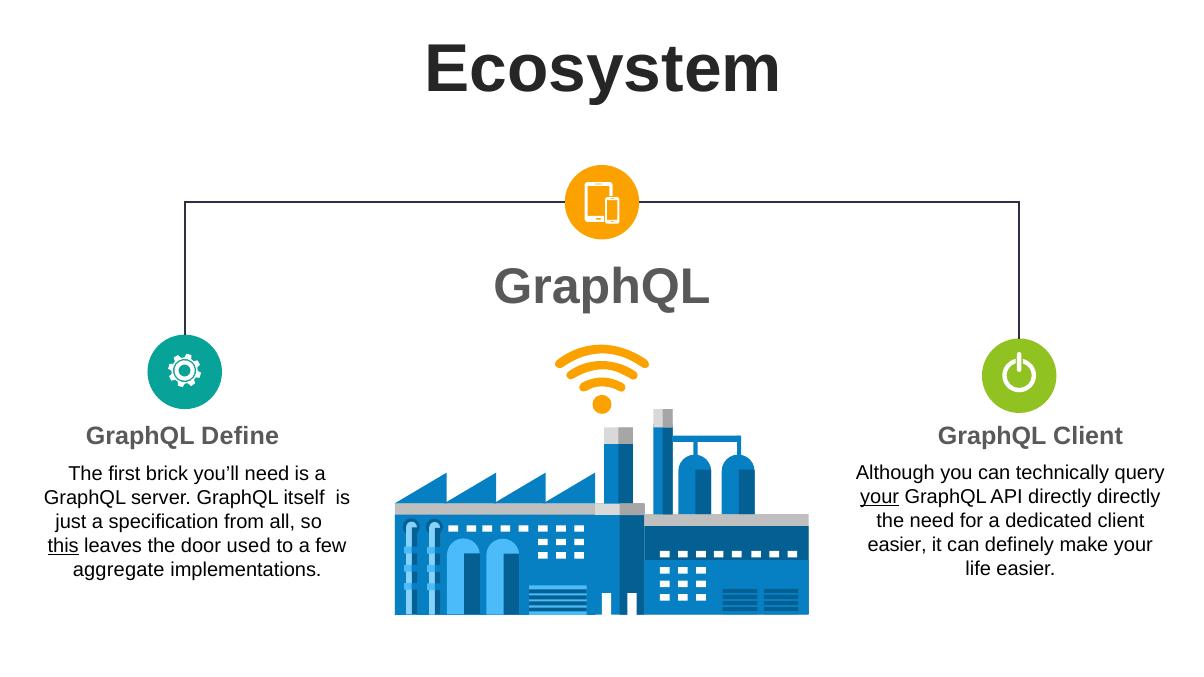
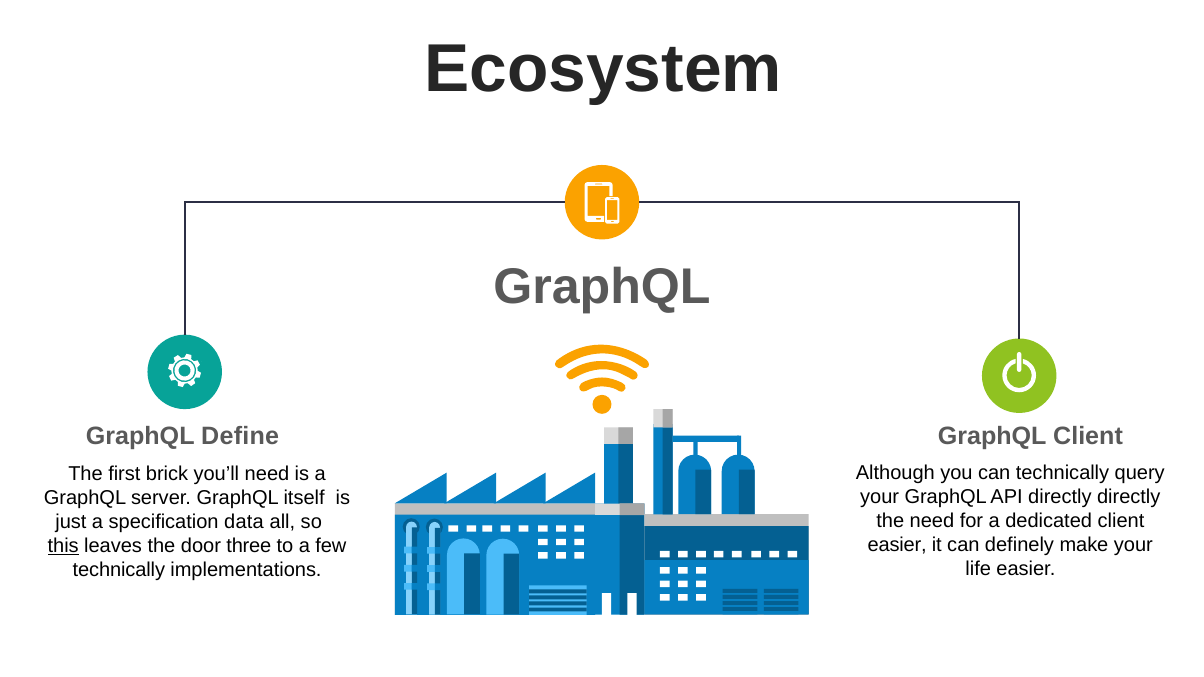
your underline: present -> none (880, 497)
from: from -> data (244, 522)
used: used -> three (249, 546)
aggregate: aggregate -> technically (119, 570)
